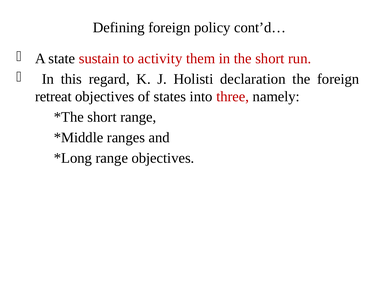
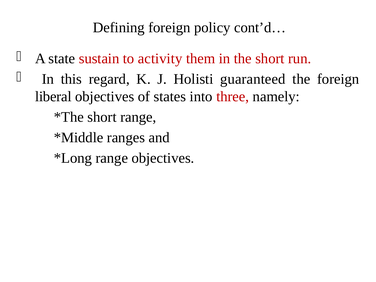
declaration: declaration -> guaranteed (253, 79)
retreat: retreat -> liberal (53, 97)
